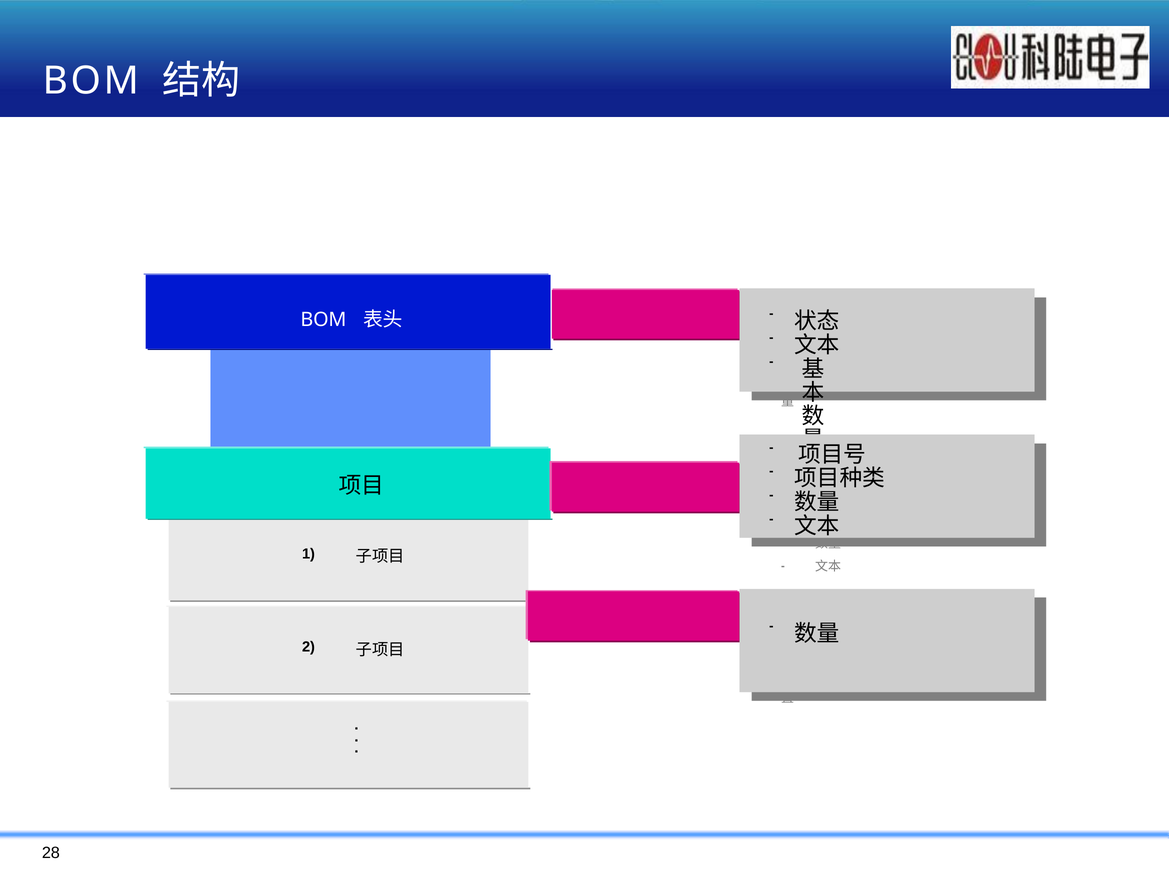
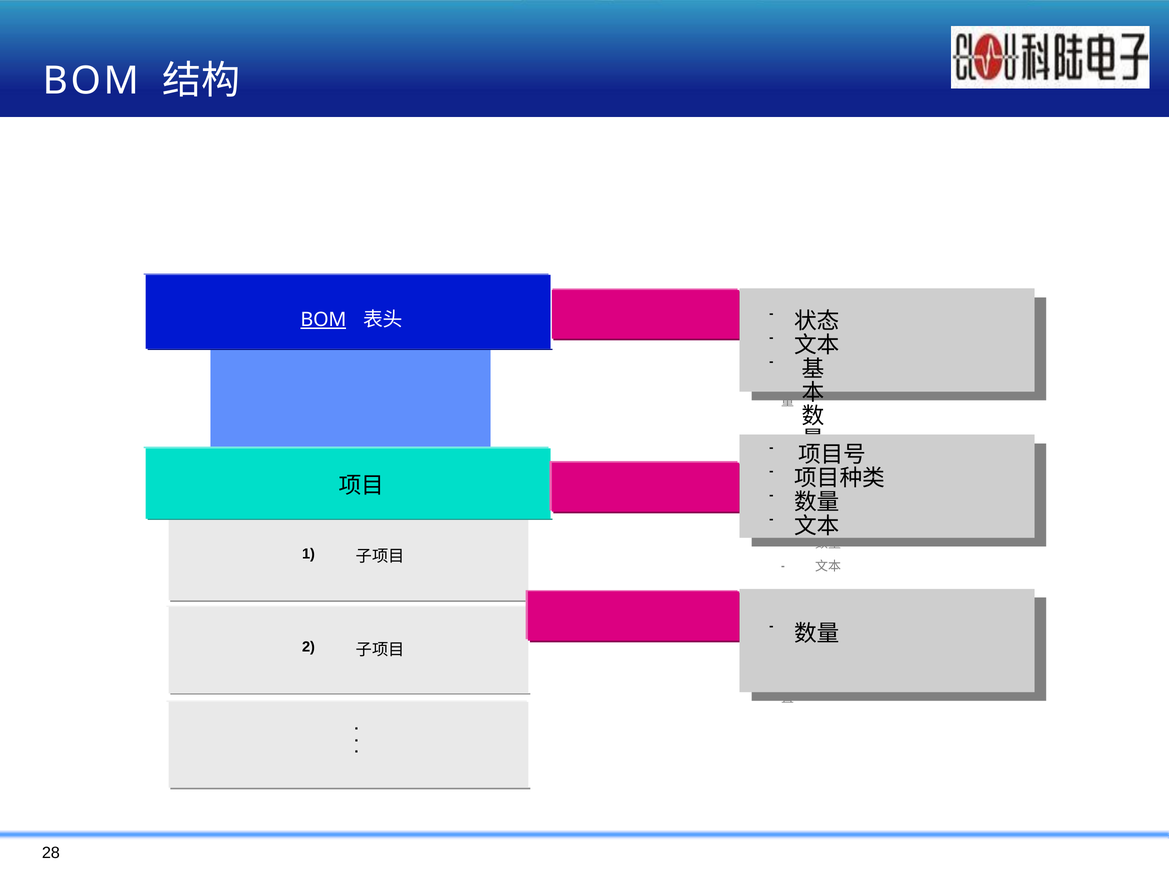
BOM underline: none -> present (323, 320)
